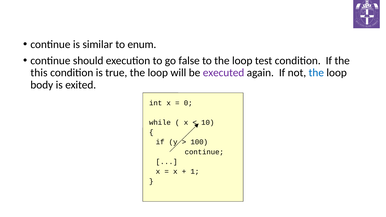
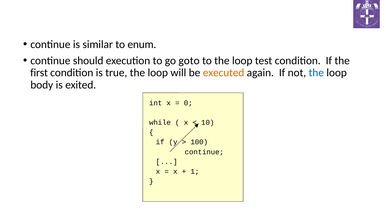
false: false -> goto (189, 61)
this: this -> first (39, 73)
executed colour: purple -> orange (224, 73)
